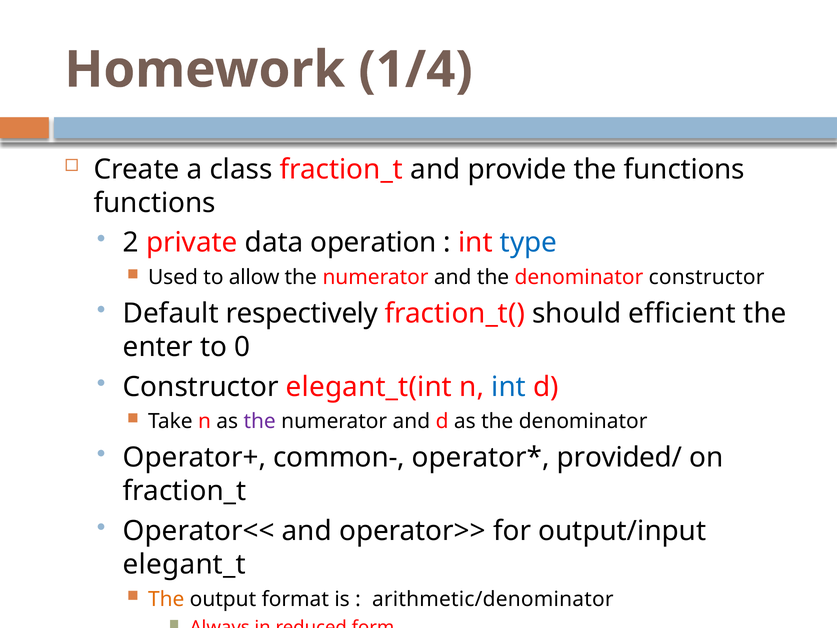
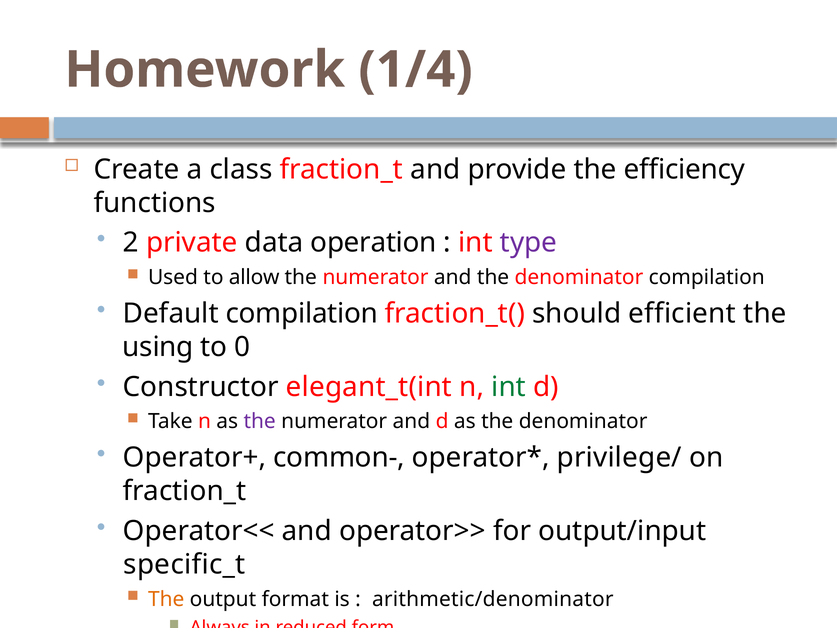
the functions: functions -> efficiency (684, 169)
type colour: blue -> purple (529, 243)
denominator constructor: constructor -> compilation (707, 277)
Default respectively: respectively -> compilation (302, 313)
enter: enter -> using (158, 347)
int colour: blue -> green (509, 387)
provided/: provided/ -> privilege/ (619, 458)
elegant_t: elegant_t -> specific_t (184, 564)
